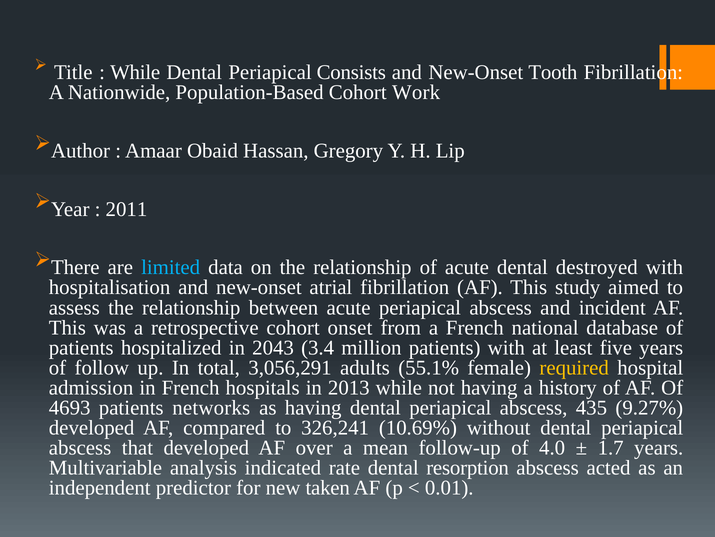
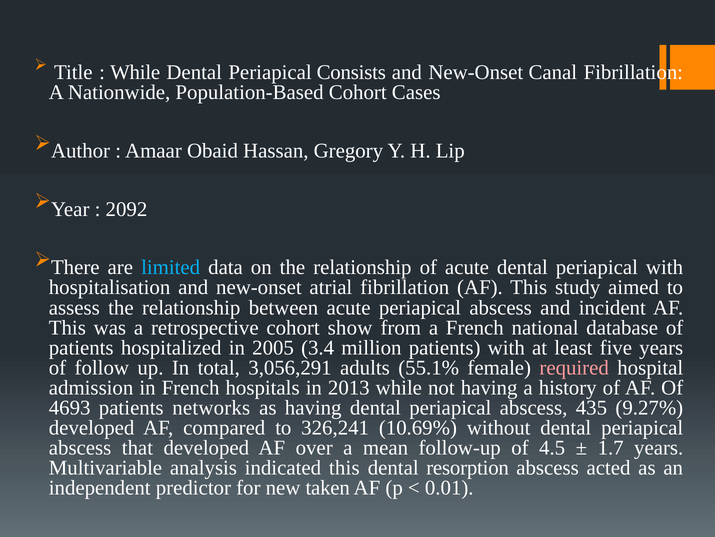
Tooth: Tooth -> Canal (553, 72)
Work: Work -> Cases (416, 92)
2011: 2011 -> 2092 (126, 209)
acute dental destroyed: destroyed -> periapical (597, 267)
onset: onset -> show (350, 327)
2043: 2043 -> 2005 (273, 347)
required colour: yellow -> pink (574, 367)
4.0: 4.0 -> 4.5 (552, 447)
indicated rate: rate -> this (344, 467)
